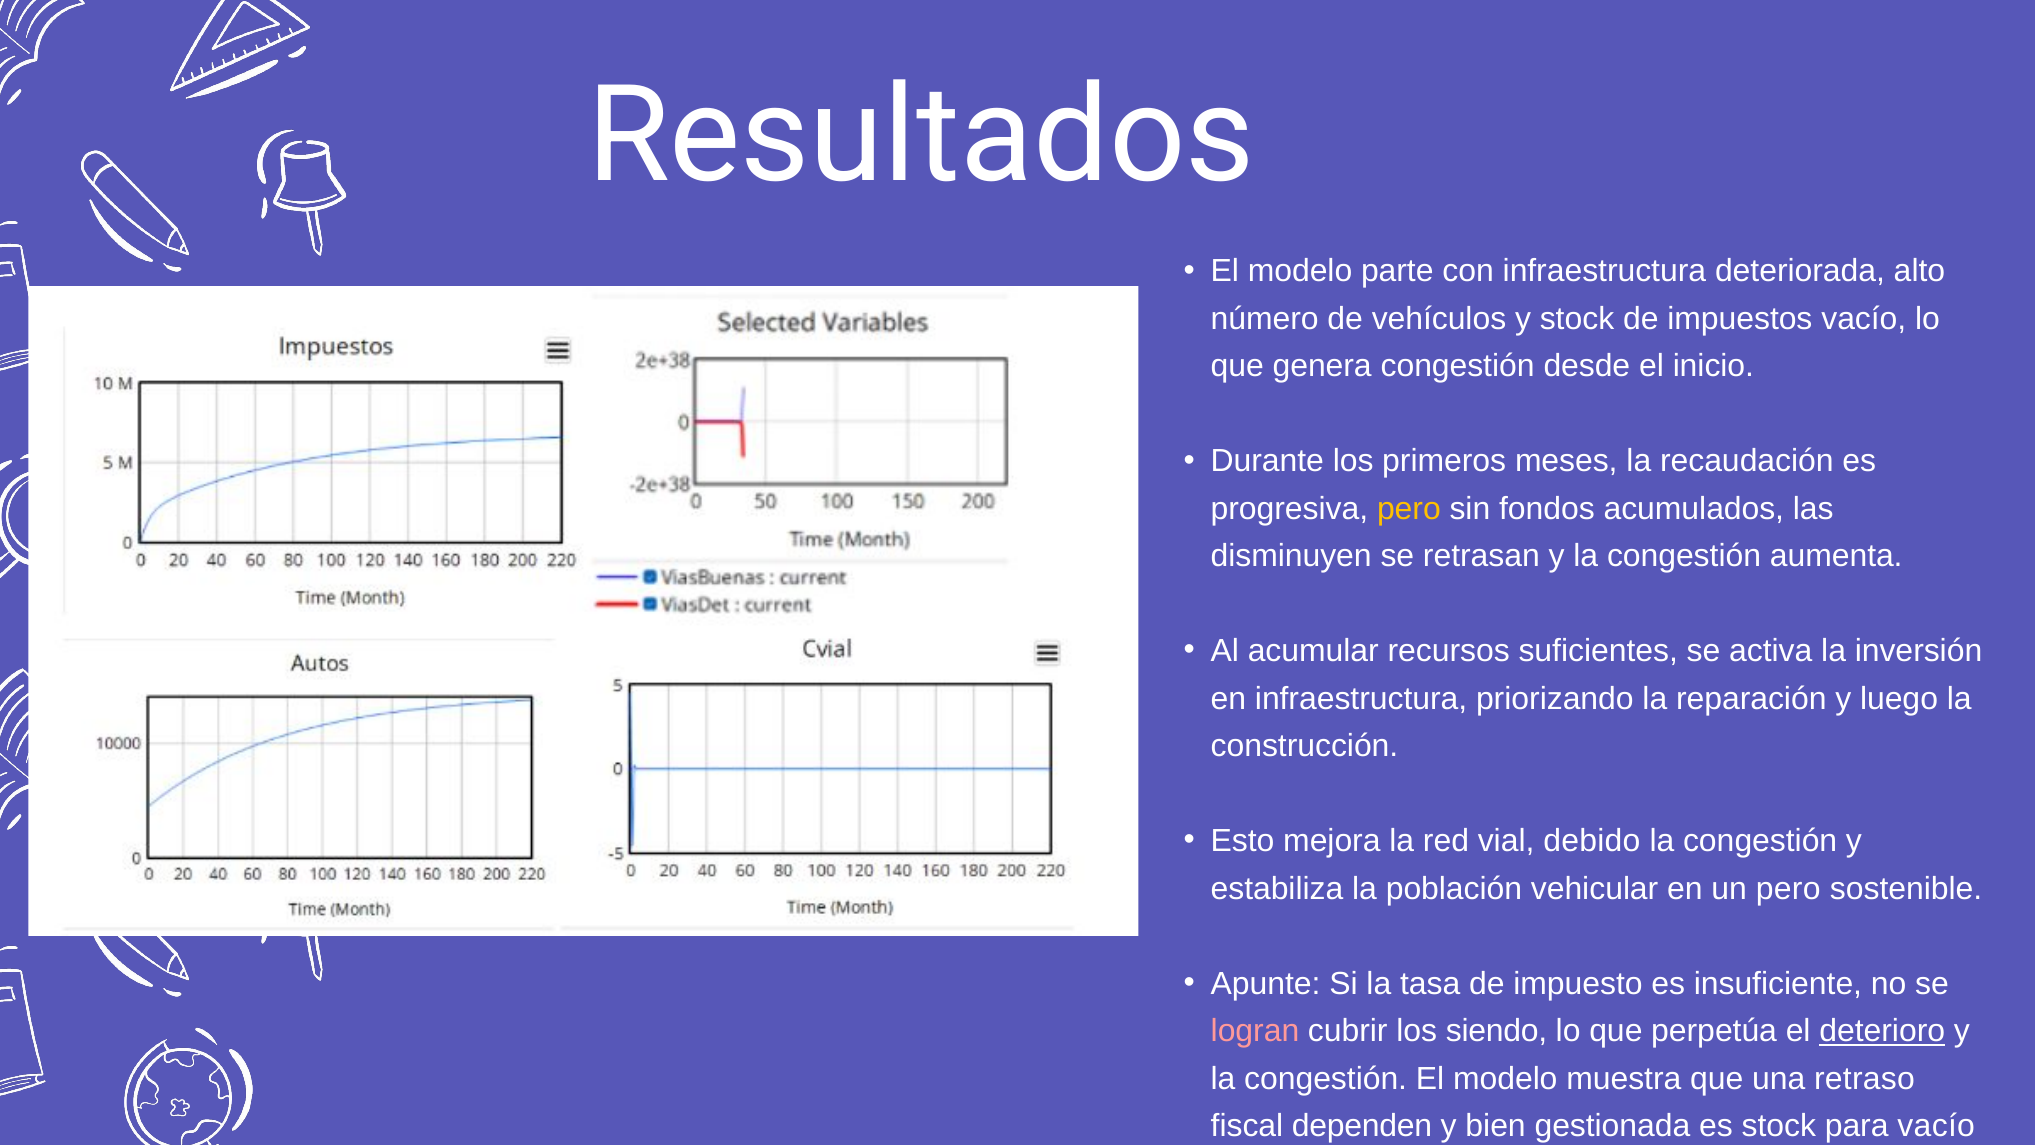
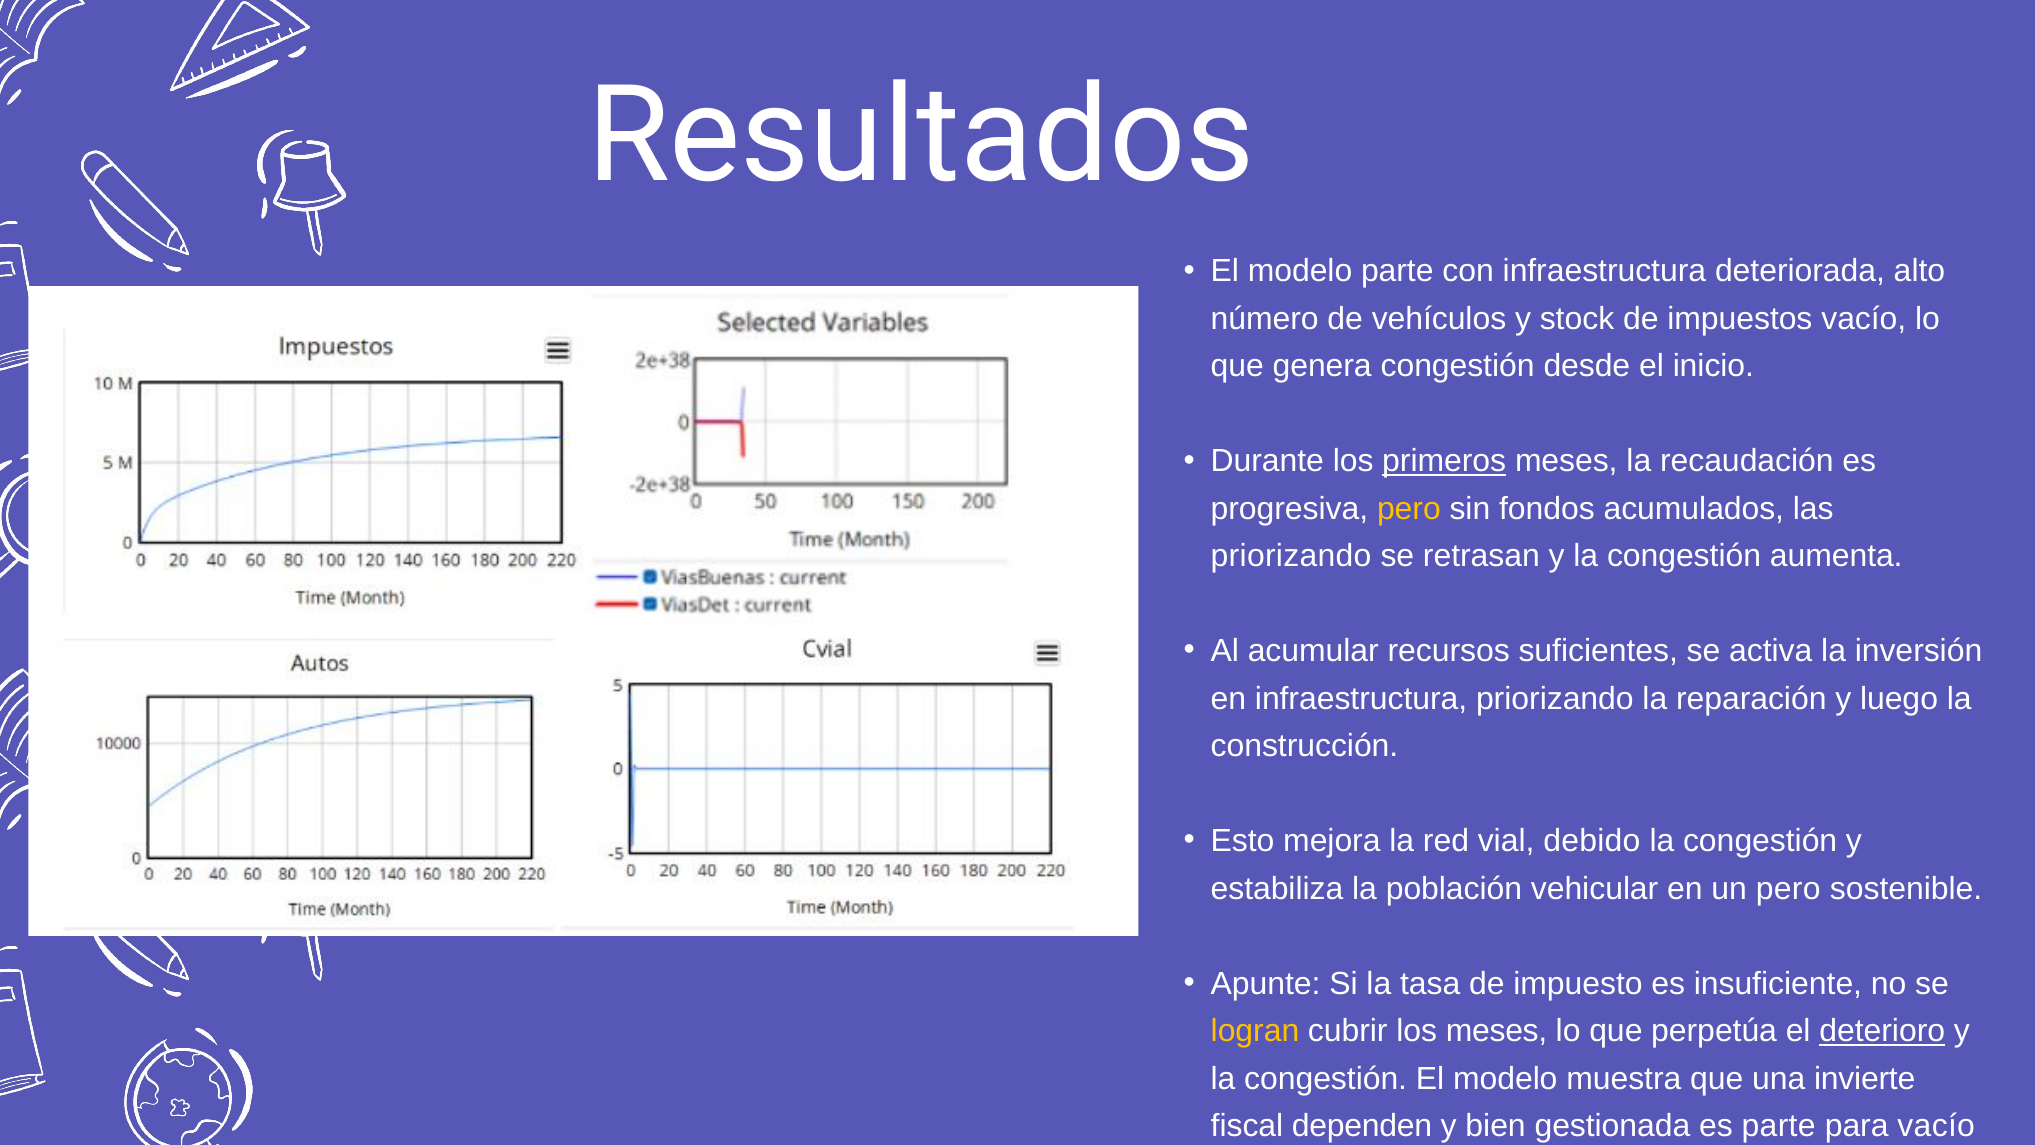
primeros underline: none -> present (1444, 461)
disminuyen: disminuyen -> priorizando (1291, 556)
logran colour: pink -> yellow (1255, 1031)
los siendo: siendo -> meses (1497, 1031)
retraso: retraso -> invierte (1865, 1078)
es stock: stock -> parte (1779, 1126)
